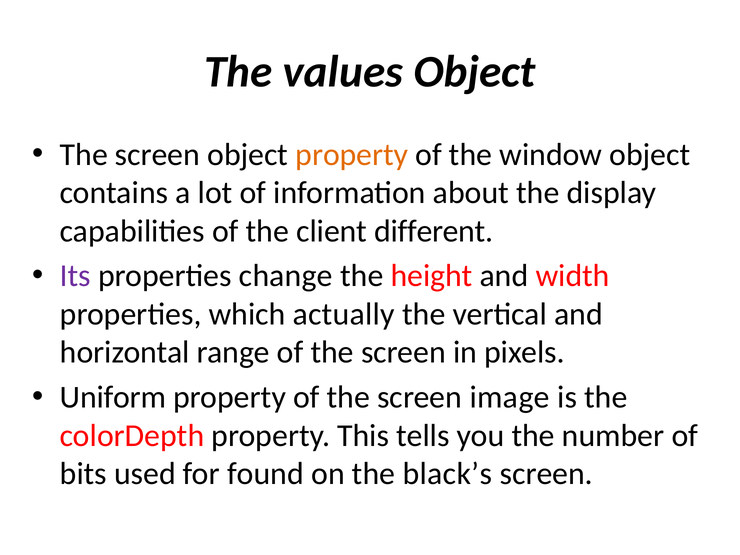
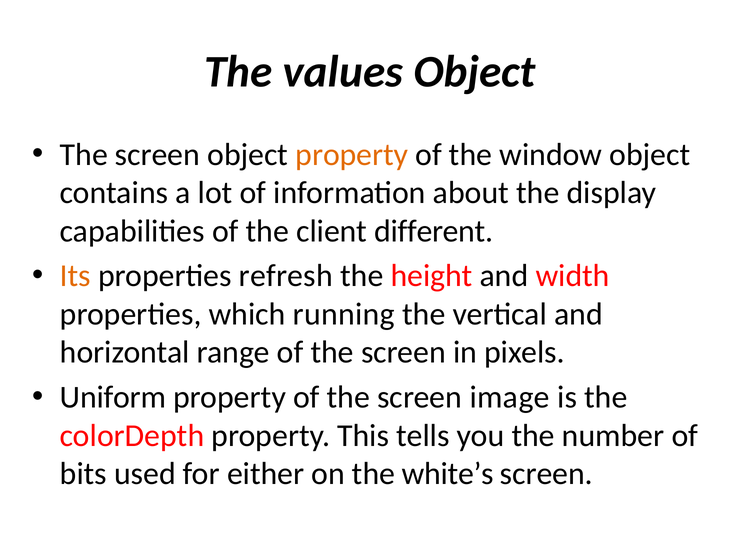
Its colour: purple -> orange (75, 276)
change: change -> refresh (286, 276)
actually: actually -> running (344, 314)
found: found -> either (266, 474)
black’s: black’s -> white’s (448, 474)
